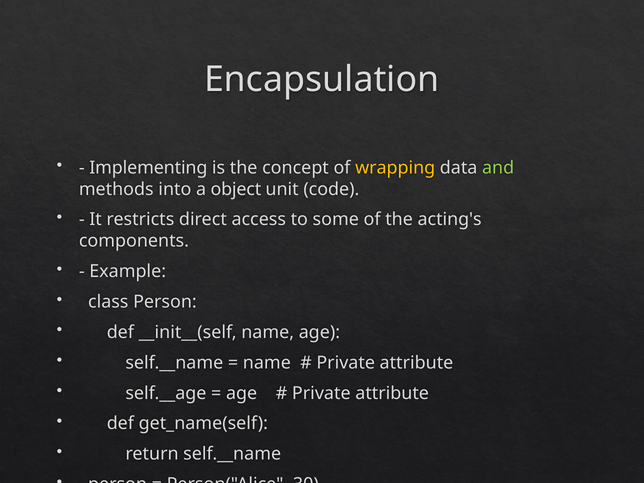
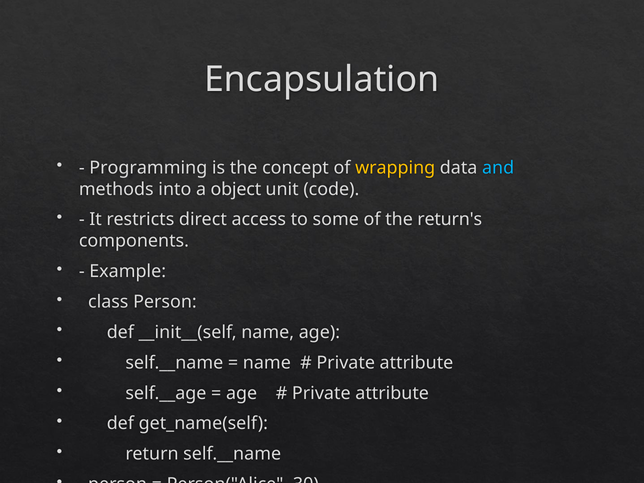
Implementing: Implementing -> Programming (148, 168)
and colour: light green -> light blue (498, 168)
acting's: acting's -> return's (450, 220)
